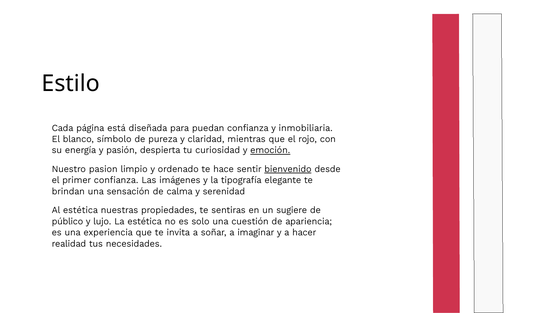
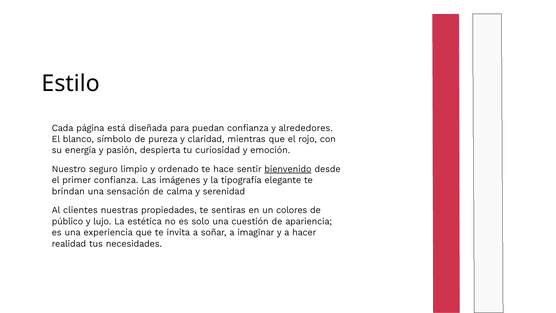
inmobiliaria: inmobiliaria -> alrededores (306, 128)
emoción underline: present -> none (270, 150)
pasion: pasion -> seguro (103, 169)
Al estética: estética -> clientes (80, 210)
sugiere: sugiere -> colores (292, 210)
